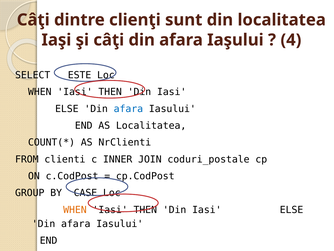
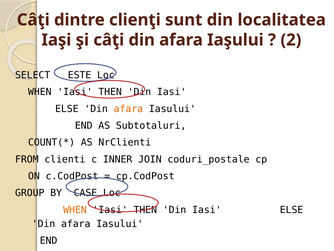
4: 4 -> 2 (291, 40)
afara colour: blue -> orange (128, 109)
AS Localitatea: Localitatea -> Subtotaluri (151, 125)
